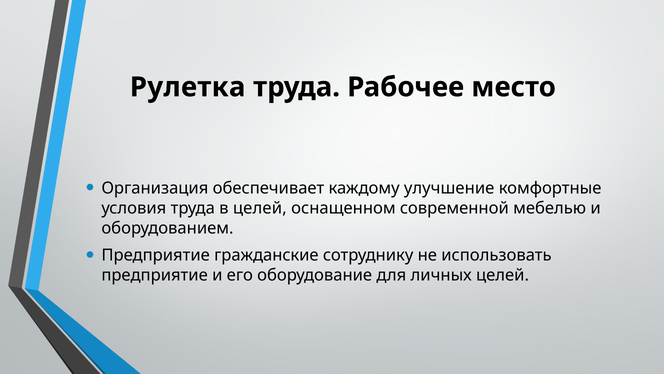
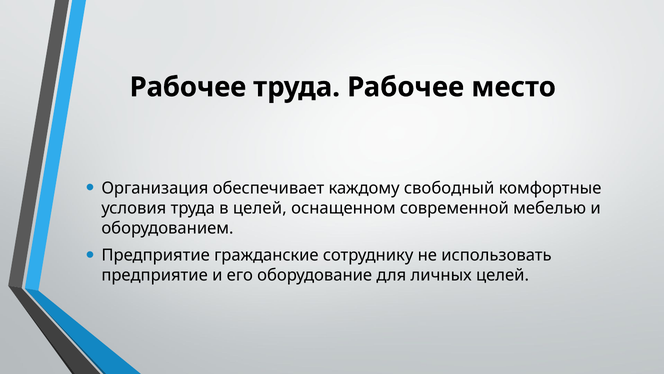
Рулетка: Рулетка -> Рабочее (188, 87)
улучшение: улучшение -> свободный (449, 188)
